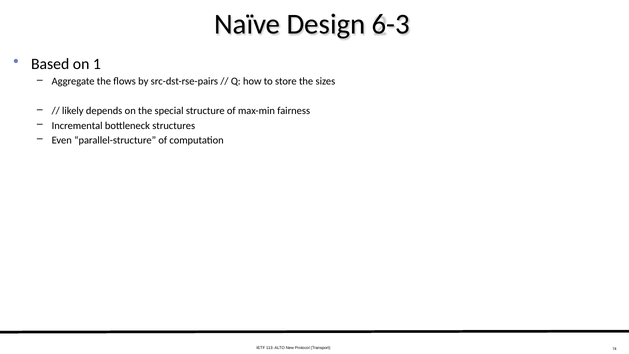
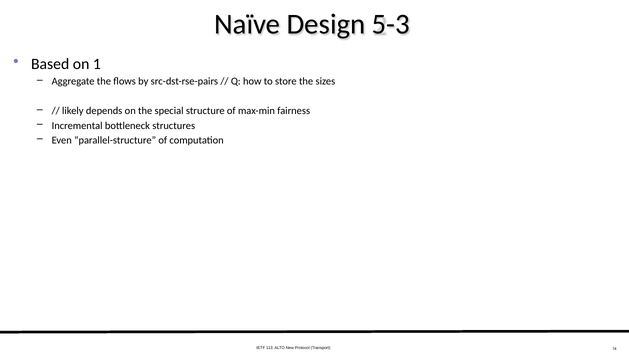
6-3: 6-3 -> 5-3 (391, 24)
